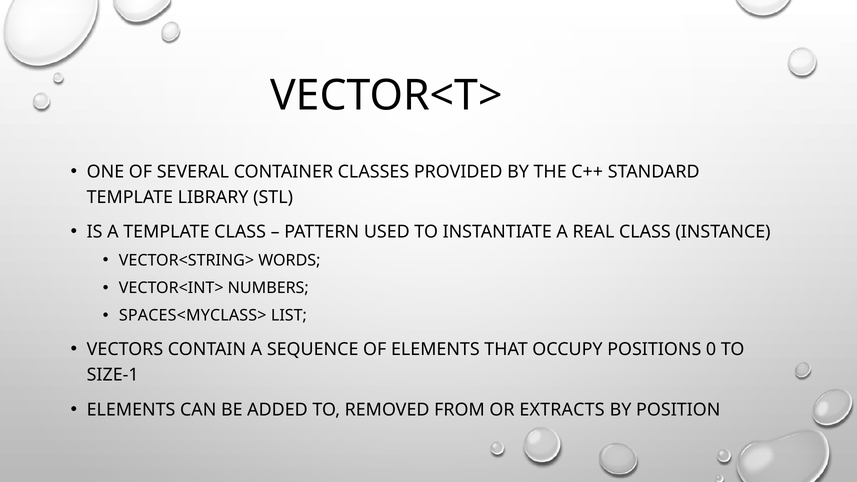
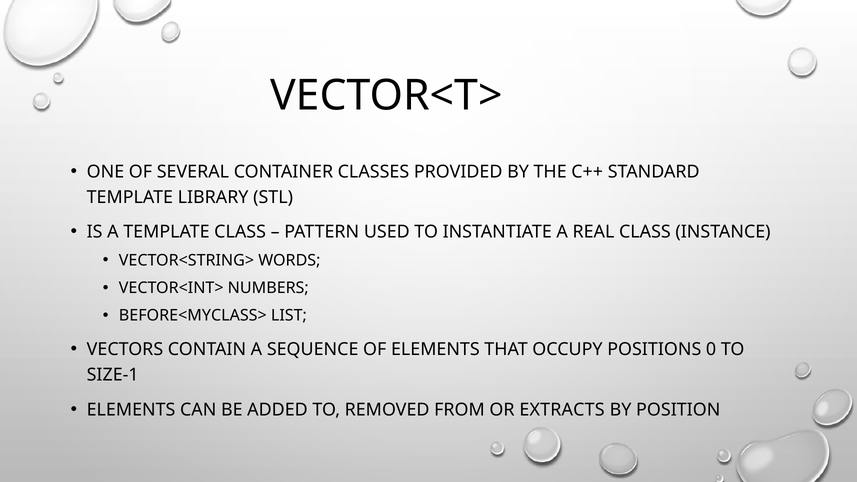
SPACES<MYCLASS>: SPACES<MYCLASS> -> BEFORE<MYCLASS> (193, 316)
